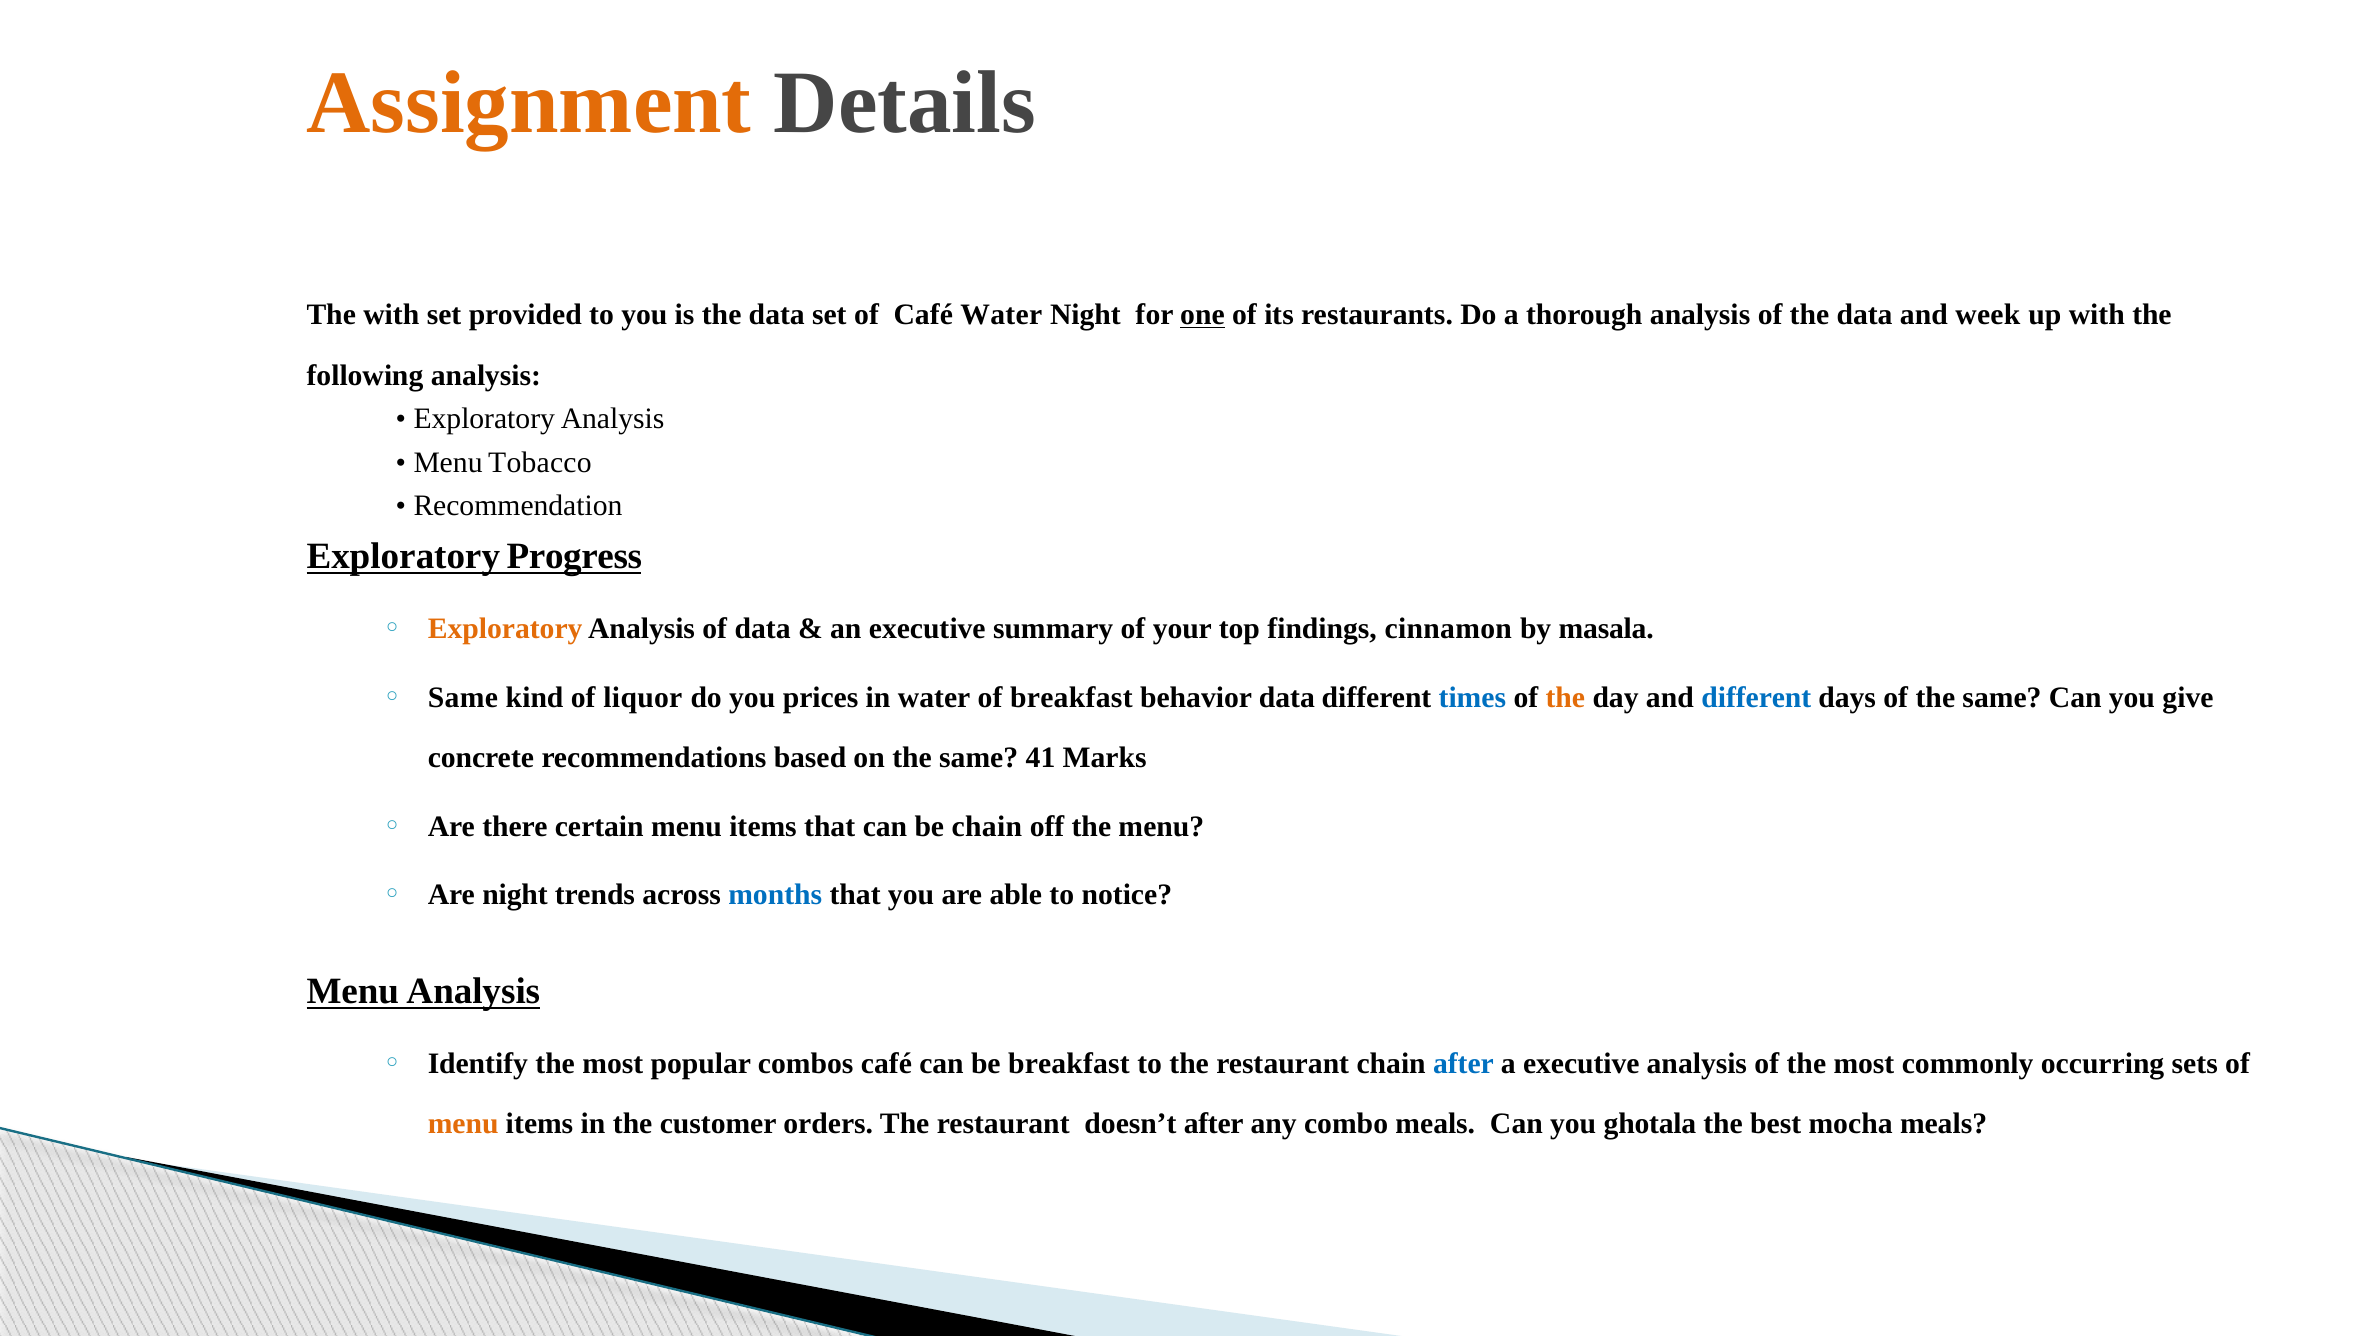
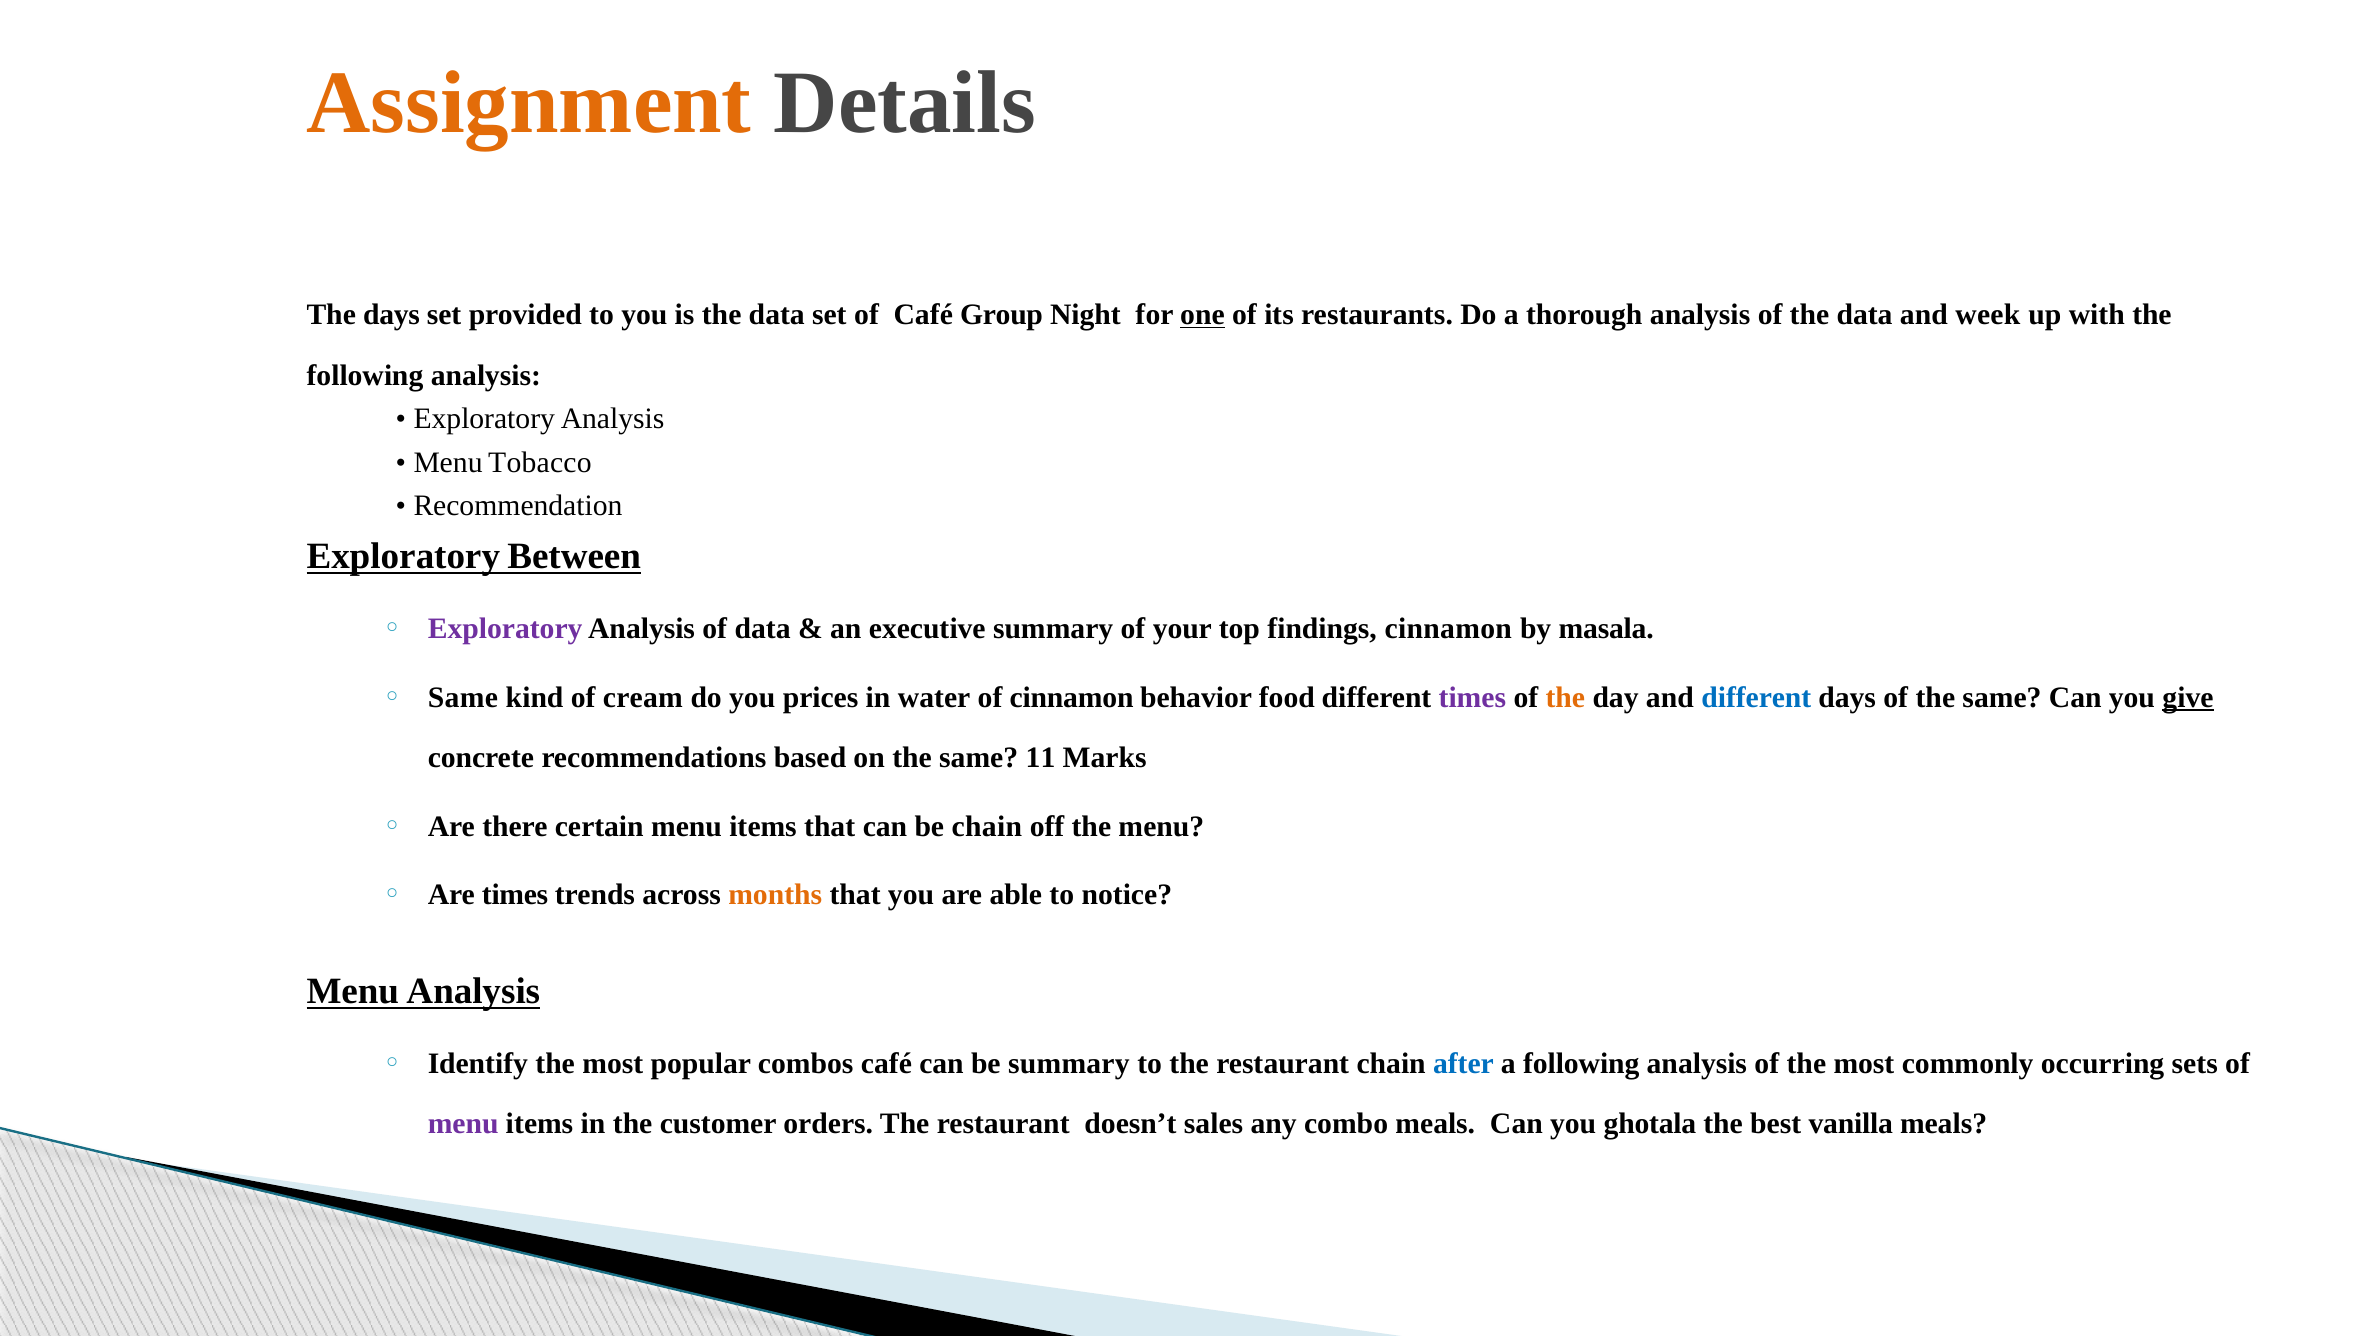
The with: with -> days (391, 315)
Café Water: Water -> Group (1002, 315)
Progress: Progress -> Between (574, 557)
Exploratory colour: orange -> purple (505, 629)
liquor: liquor -> cream (643, 698)
of breakfast: breakfast -> cinnamon (1072, 698)
behavior data: data -> food (1287, 698)
times colour: blue -> purple (1472, 698)
give underline: none -> present (2188, 698)
41: 41 -> 11 (1041, 758)
Are night: night -> times (515, 895)
months colour: blue -> orange (775, 895)
be breakfast: breakfast -> summary (1069, 1064)
a executive: executive -> following (1581, 1064)
menu colour: orange -> purple (463, 1124)
doesn’t after: after -> sales (1214, 1124)
mocha: mocha -> vanilla (1851, 1124)
